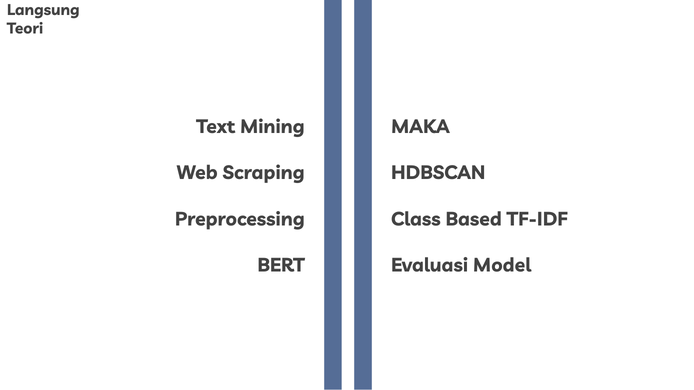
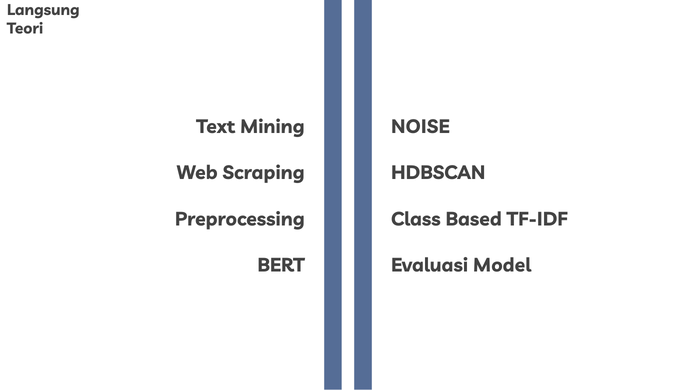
MAKA: MAKA -> NOISE (420, 127)
